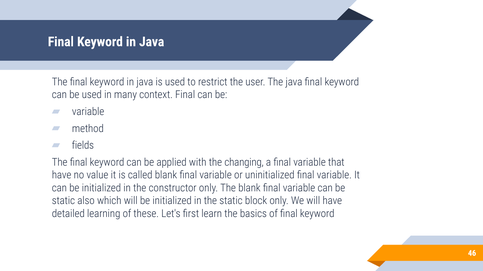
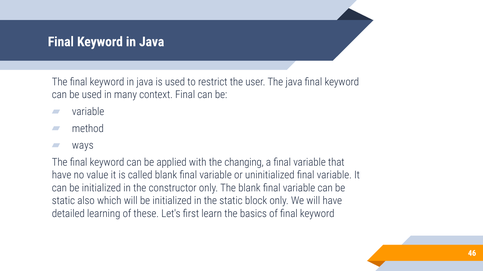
fields: fields -> ways (83, 146)
